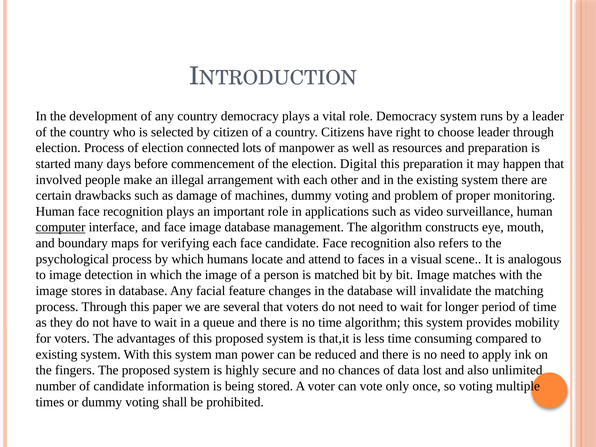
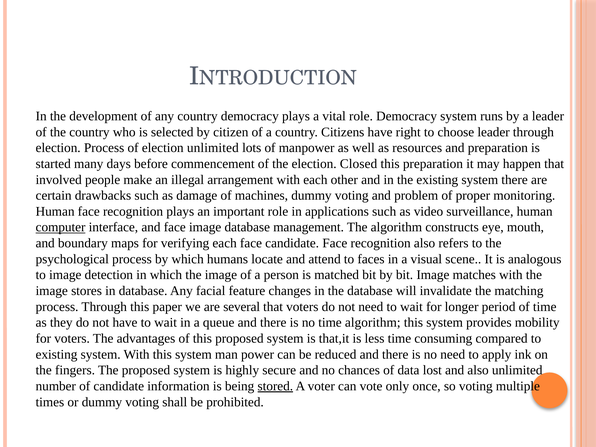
election connected: connected -> unlimited (213, 148)
Digital: Digital -> Closed (359, 164)
stored underline: none -> present (275, 386)
